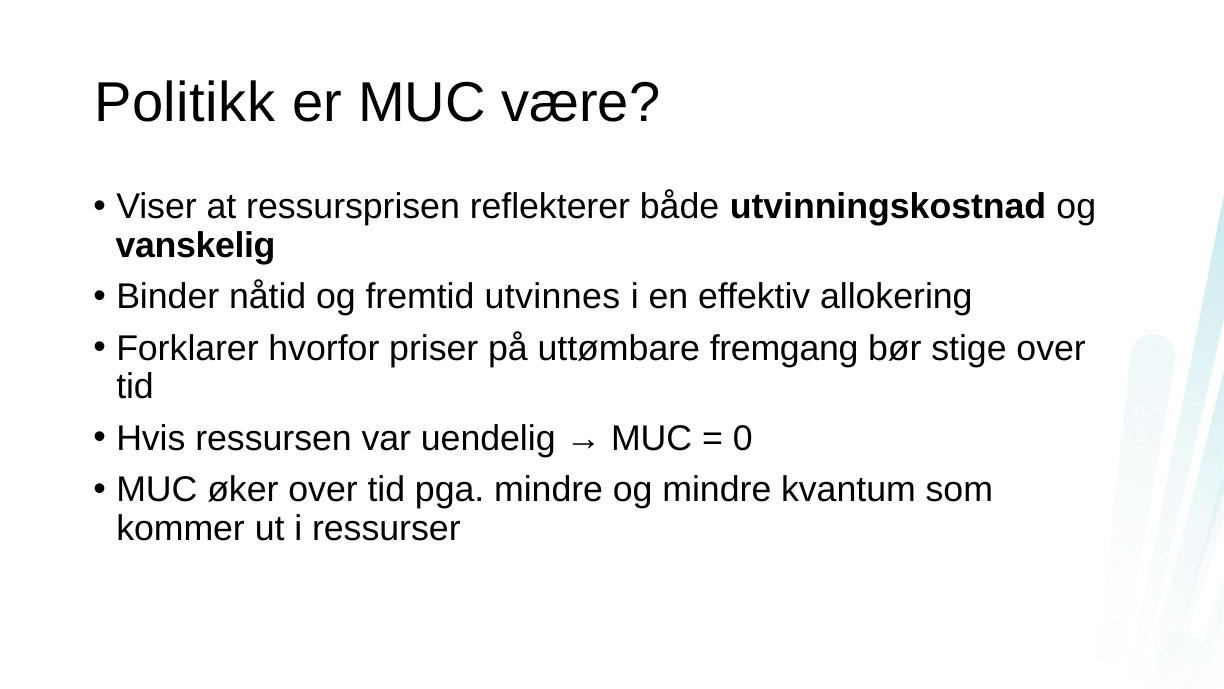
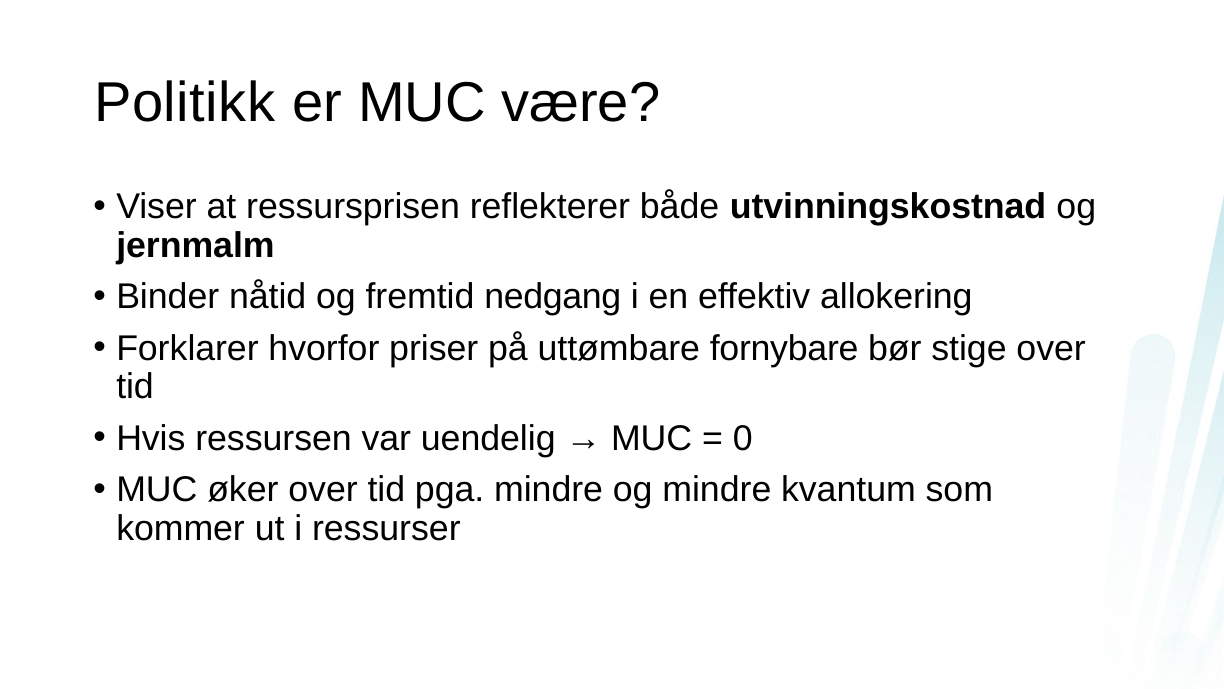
vanskelig: vanskelig -> jernmalm (195, 246)
utvinnes: utvinnes -> nedgang (553, 297)
fremgang: fremgang -> fornybare (784, 348)
